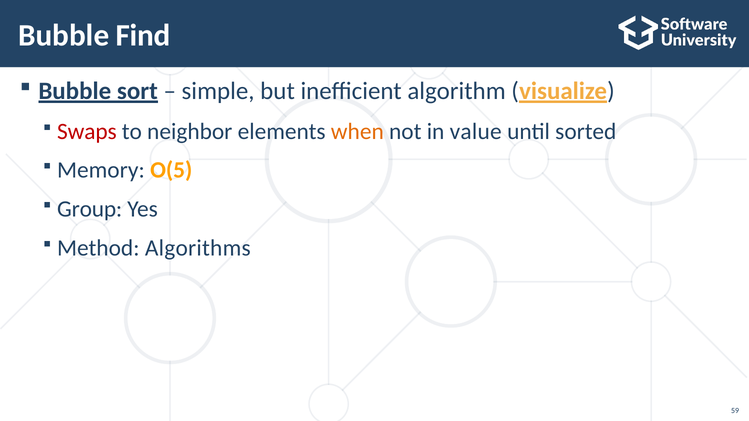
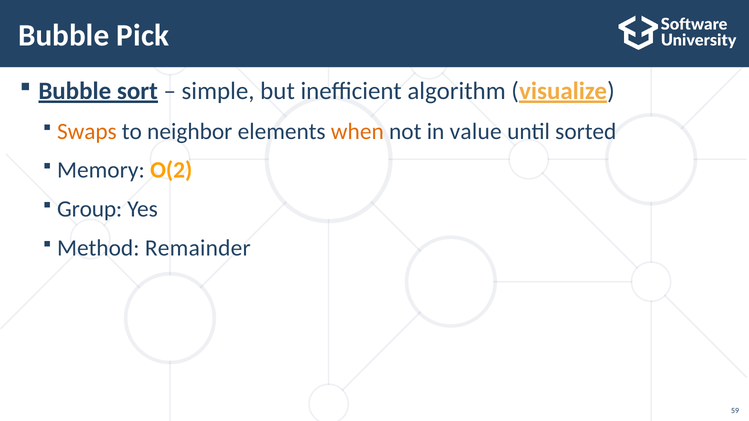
Find: Find -> Pick (143, 35)
Swaps colour: red -> orange (87, 131)
O(5: O(5 -> O(2 (171, 170)
Algorithms: Algorithms -> Remainder (198, 248)
